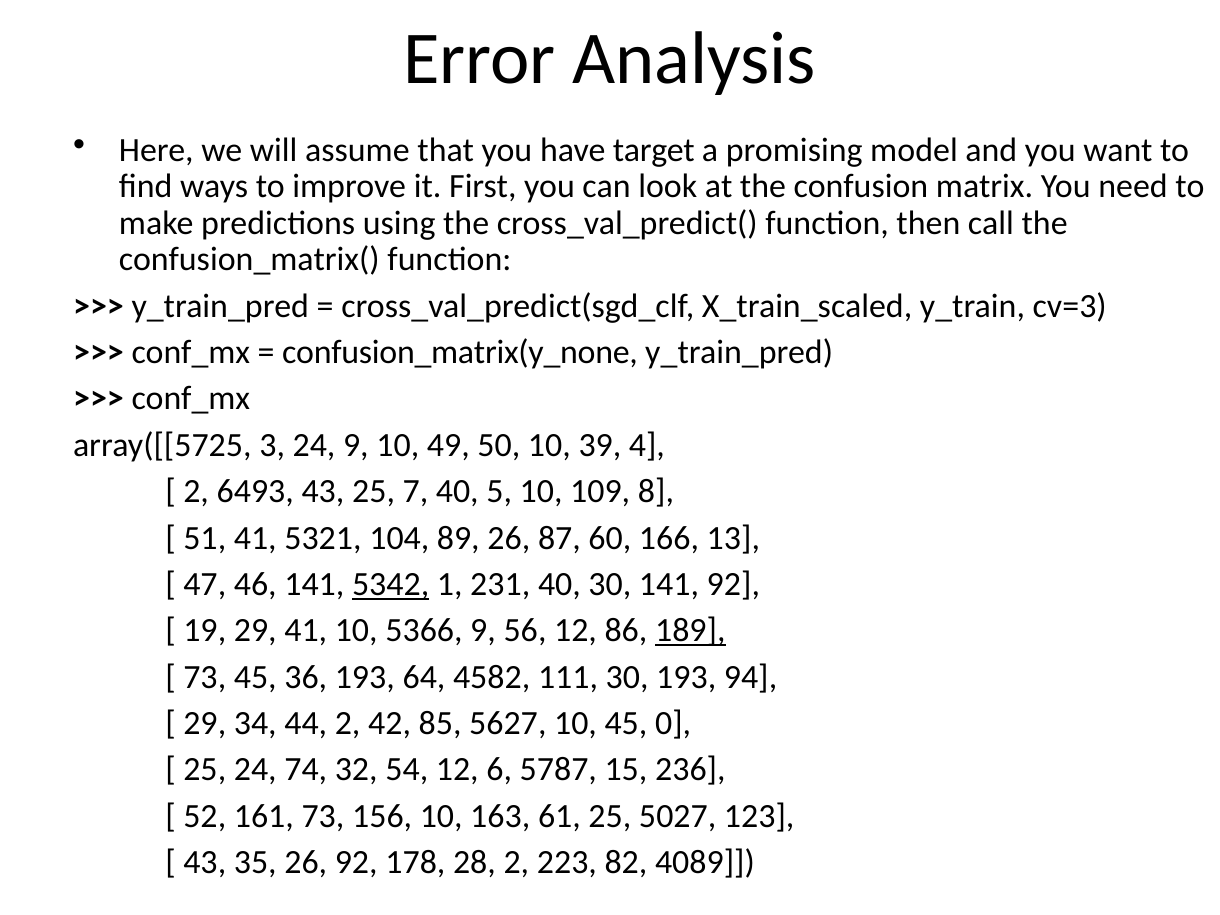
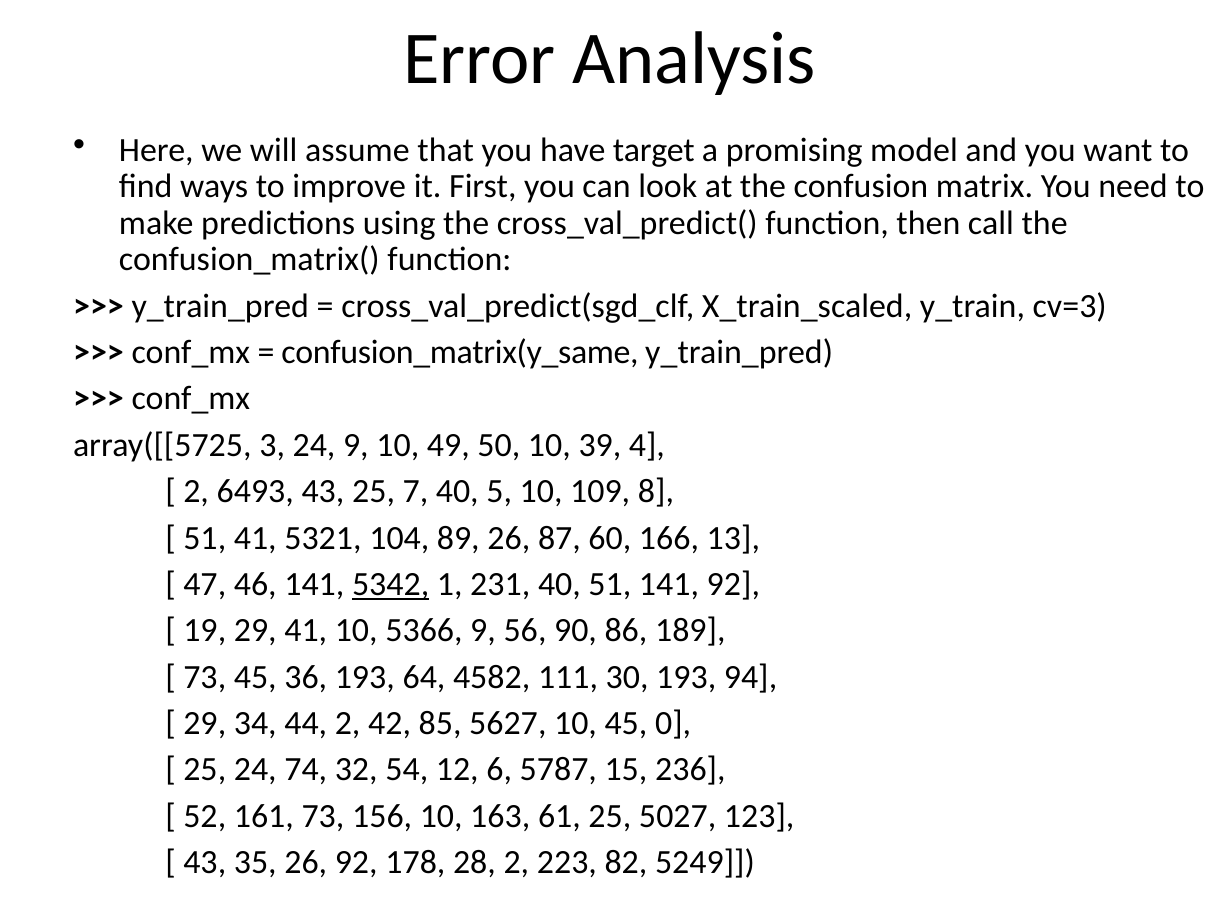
confusion_matrix(y_none: confusion_matrix(y_none -> confusion_matrix(y_same (460, 352)
40 30: 30 -> 51 (610, 584)
56 12: 12 -> 90 (575, 631)
189 underline: present -> none (690, 631)
4089: 4089 -> 5249 (705, 862)
